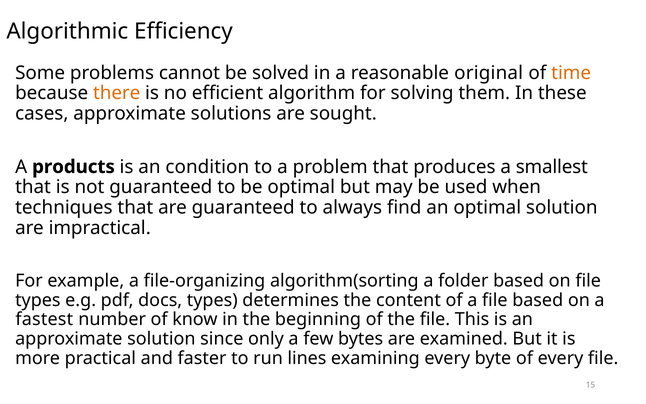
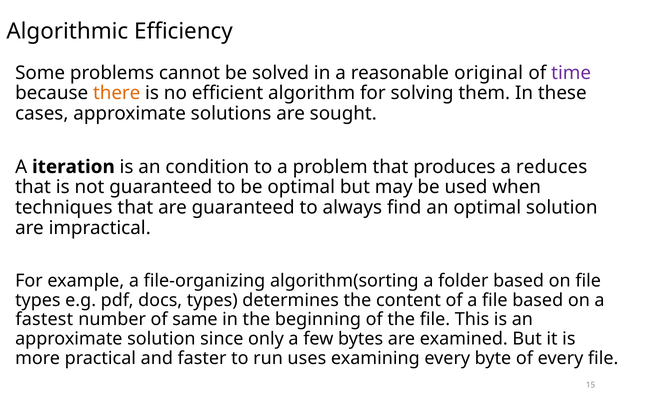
time colour: orange -> purple (571, 73)
products: products -> iteration (73, 167)
smallest: smallest -> reduces (552, 167)
know: know -> same (195, 319)
lines: lines -> uses (307, 358)
